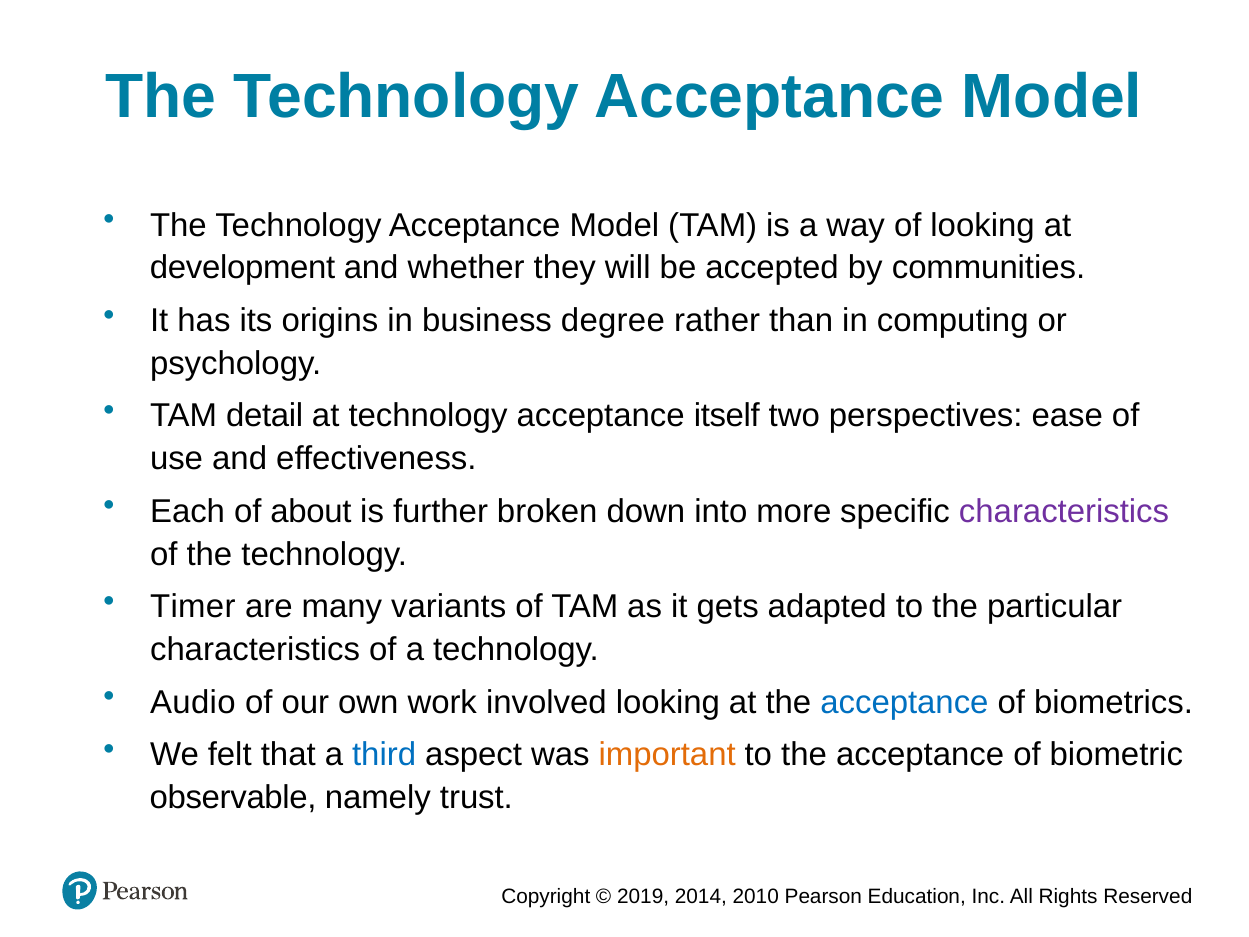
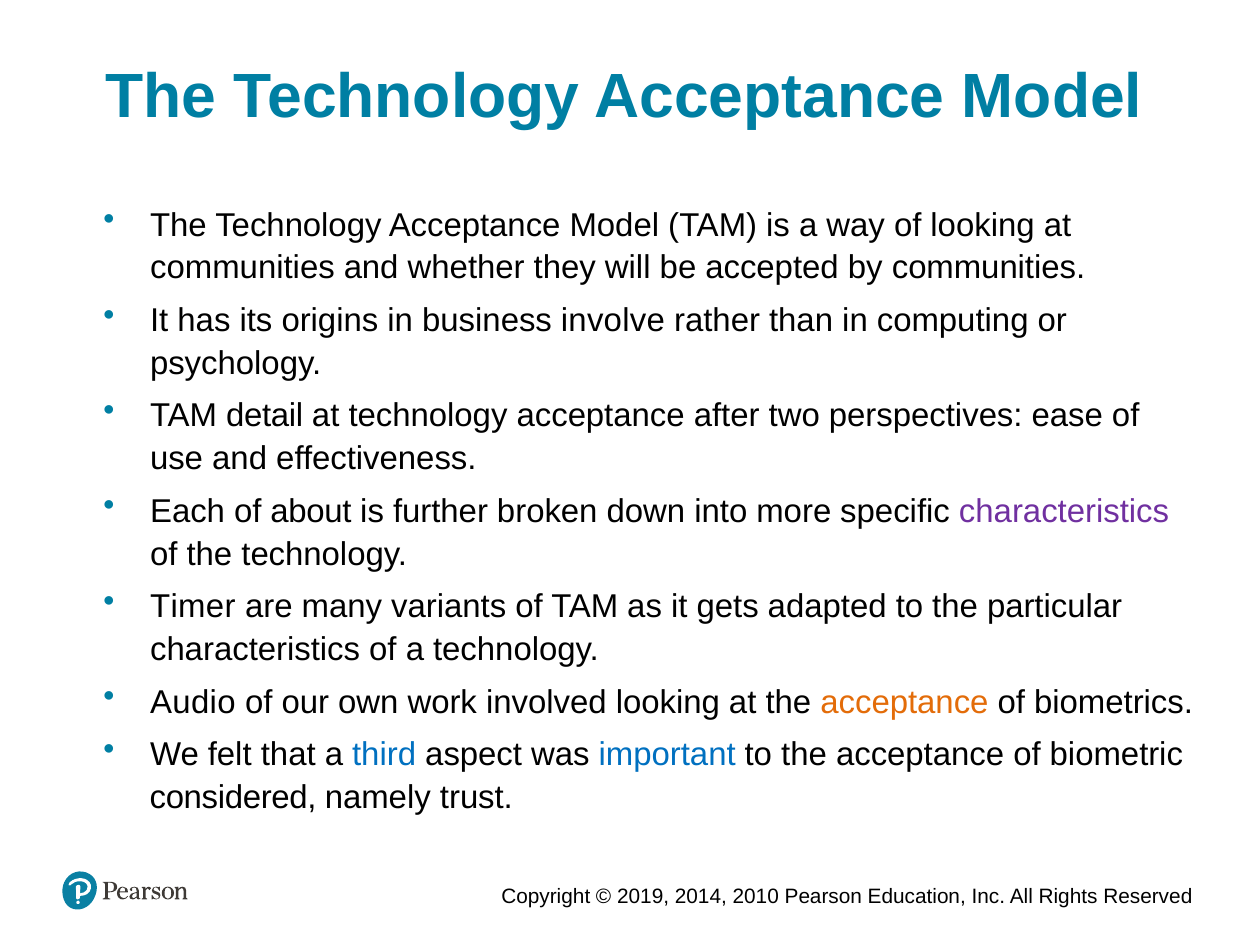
development: development -> communities (242, 268)
degree: degree -> involve (613, 321)
itself: itself -> after (727, 416)
acceptance colour: blue -> orange (904, 702)
important colour: orange -> blue (667, 755)
observable: observable -> considered (233, 797)
